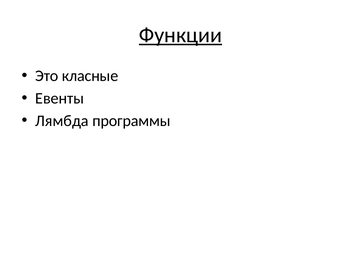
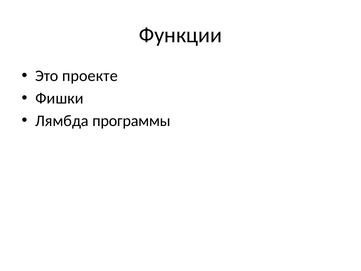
Функции underline: present -> none (180, 35)
класные: класные -> проекте (90, 76)
Евенты: Евенты -> Фишки (59, 98)
